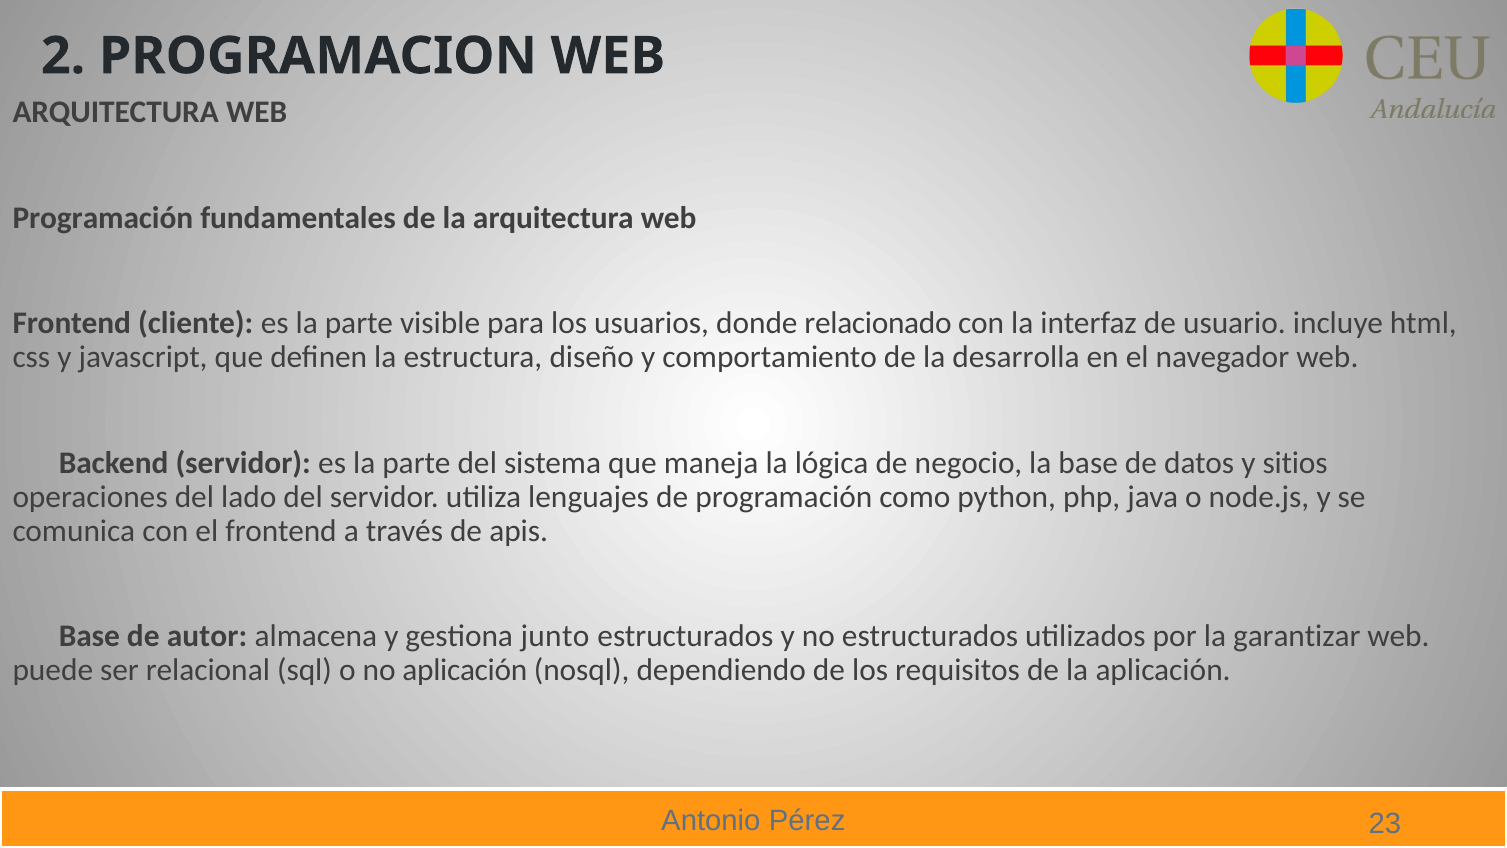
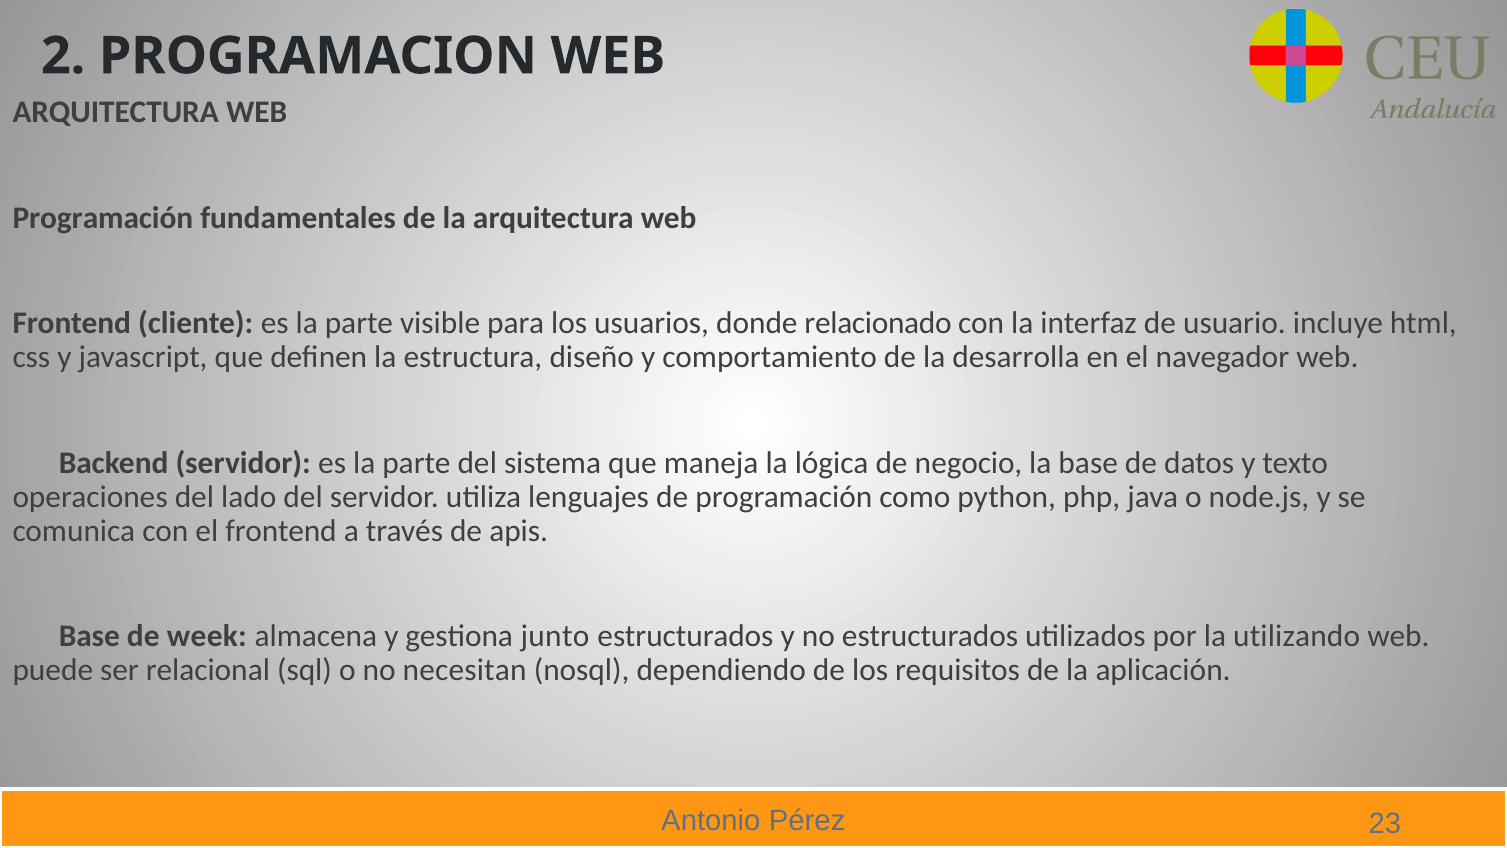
sitios: sitios -> texto (1295, 463)
autor: autor -> week (207, 636)
garantizar: garantizar -> utilizando (1297, 636)
no aplicación: aplicación -> necesitan (465, 670)
